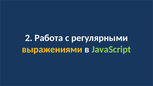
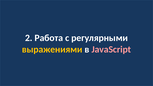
JavaScript colour: light green -> pink (111, 49)
